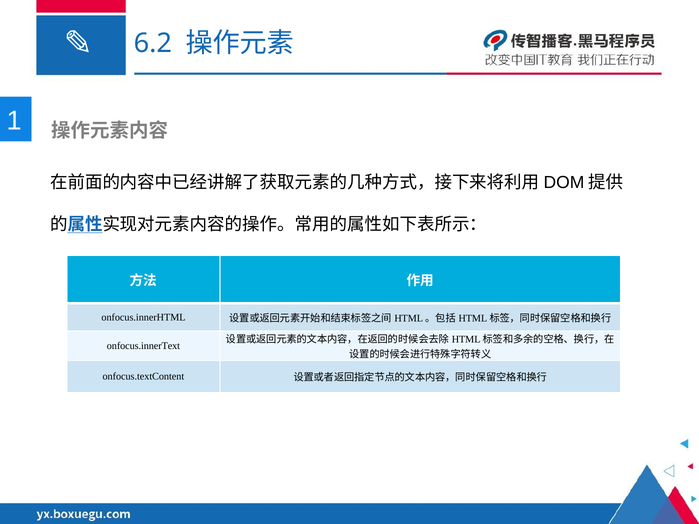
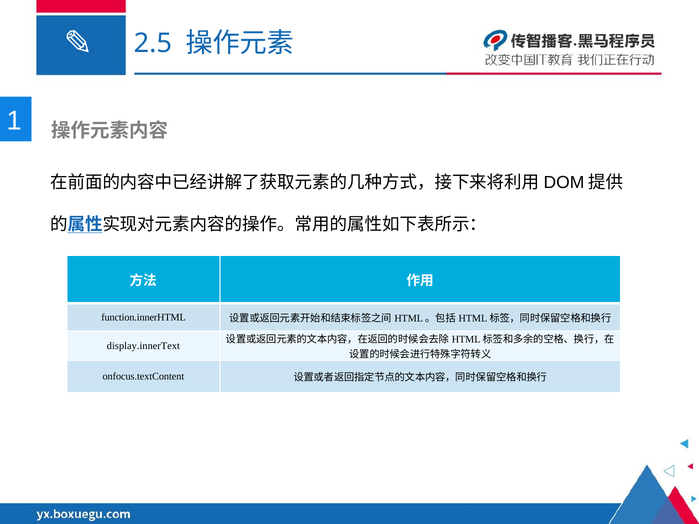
6.2: 6.2 -> 2.5 (153, 43)
onfocus.innerHTML: onfocus.innerHTML -> function.innerHTML (143, 317)
onfocus.innerText: onfocus.innerText -> display.innerText (143, 346)
